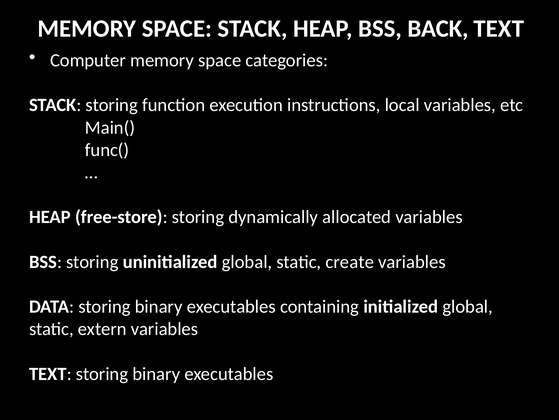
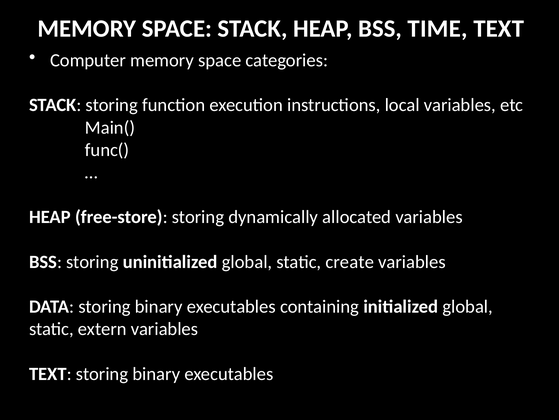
BACK: BACK -> TIME (438, 29)
